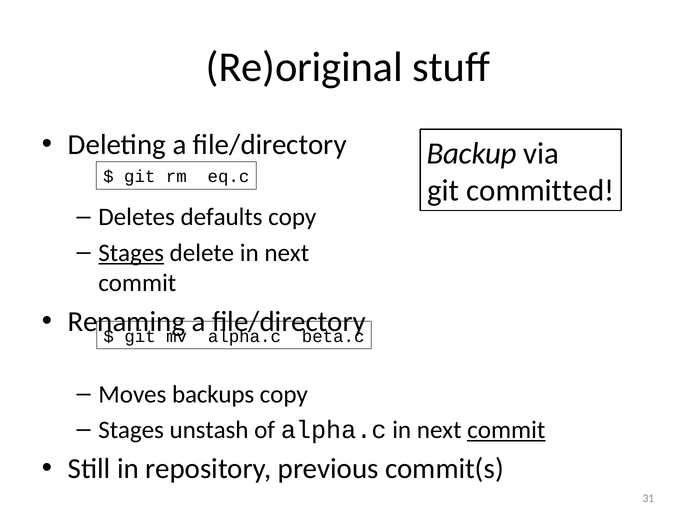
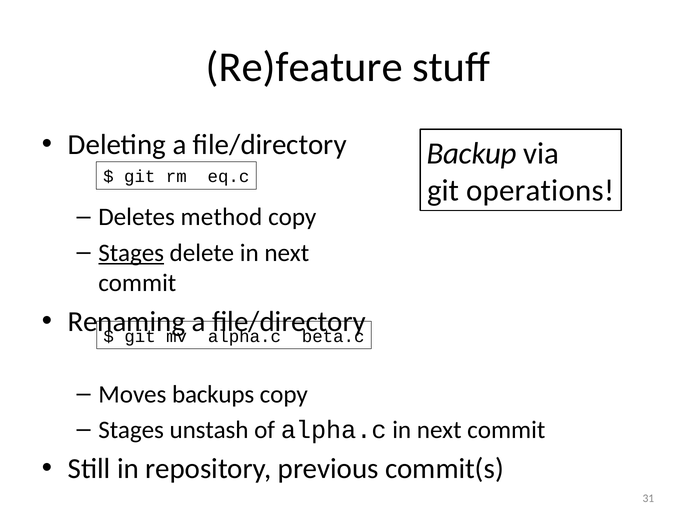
Re)original: Re)original -> Re)feature (304, 67)
committed: committed -> operations (540, 191)
defaults: defaults -> method (221, 217)
commit underline: present -> none (506, 430)
